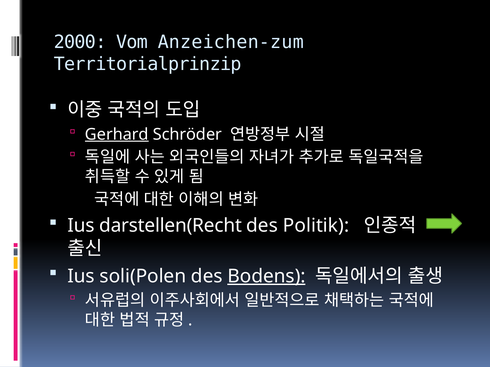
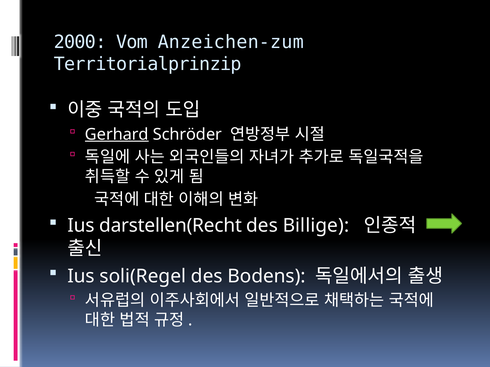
Politik: Politik -> Billige (316, 226)
soli(Polen: soli(Polen -> soli(Regel (143, 277)
Bodens underline: present -> none (266, 277)
